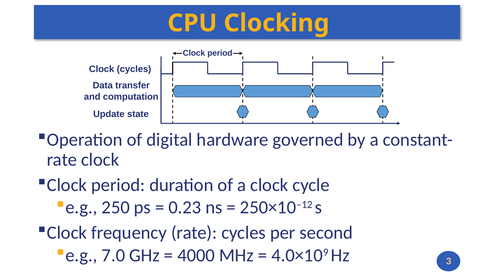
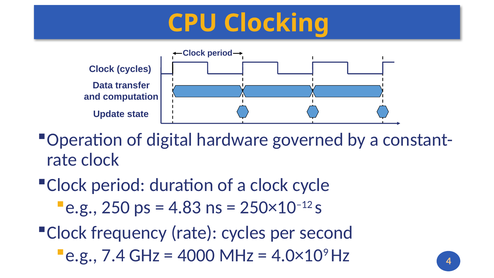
0.23: 0.23 -> 4.83 (185, 207)
7.0: 7.0 -> 7.4 (113, 255)
3: 3 -> 4 (449, 261)
